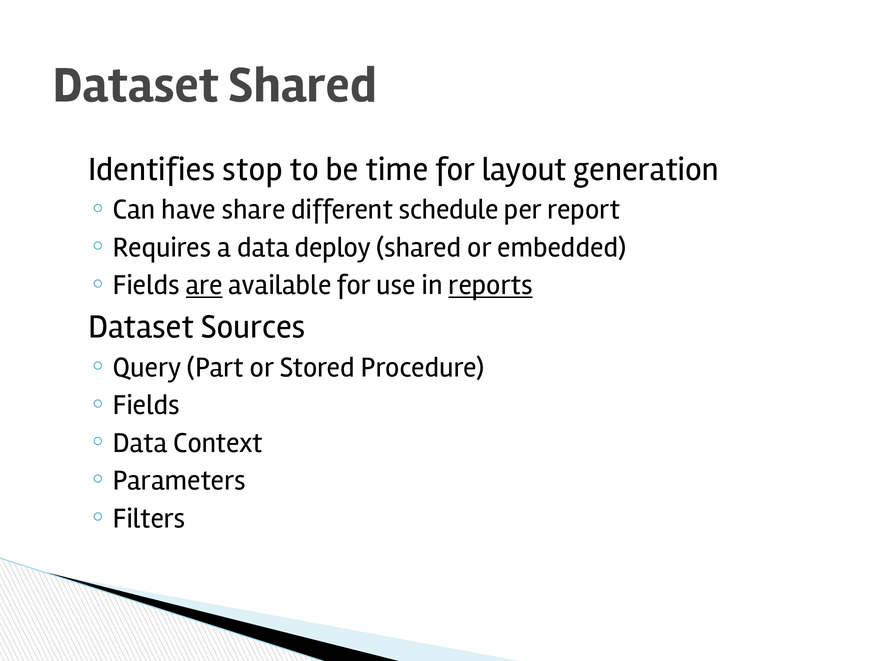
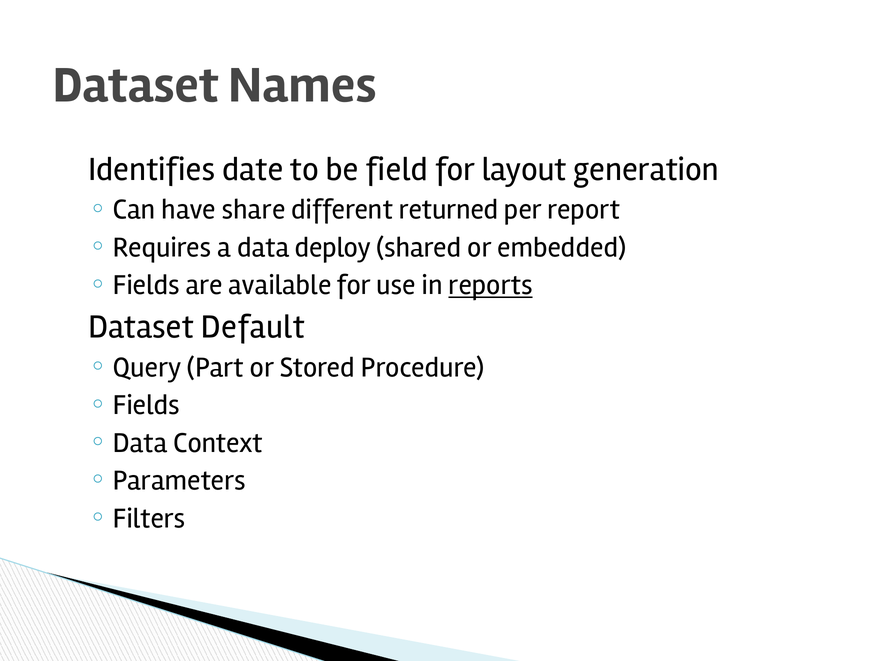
Dataset Shared: Shared -> Names (303, 85)
stop: stop -> date (253, 169)
time: time -> field (397, 169)
schedule: schedule -> returned (449, 210)
are underline: present -> none (204, 285)
Sources: Sources -> Default (253, 327)
